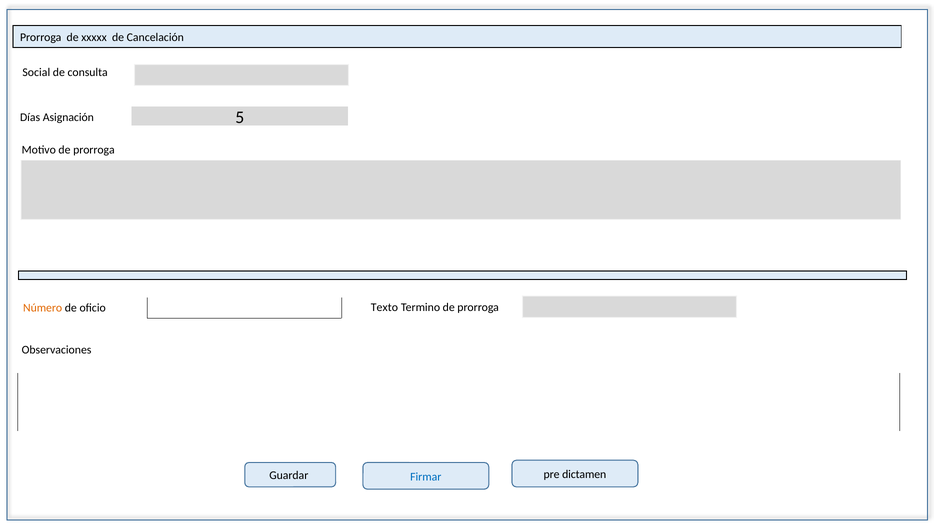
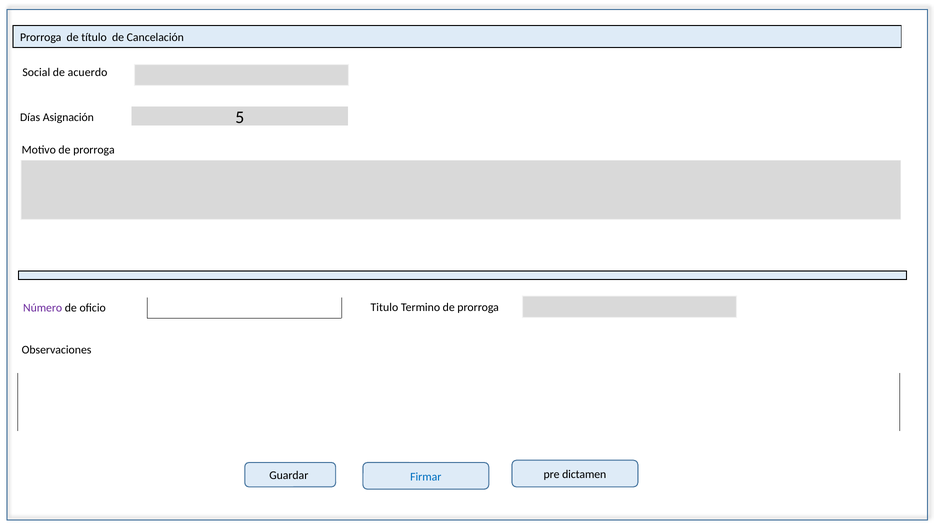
xxxxx: xxxxx -> título (94, 37)
consulta: consulta -> acuerdo (88, 73)
Número colour: orange -> purple (43, 308)
Texto: Texto -> Titulo (384, 307)
